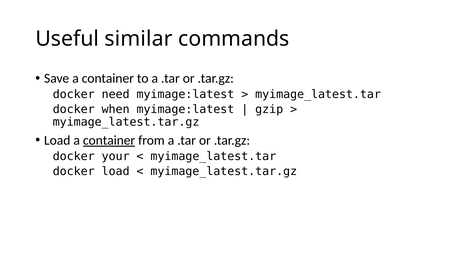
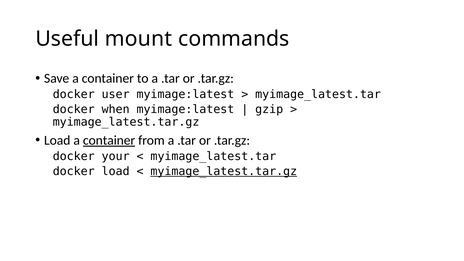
similar: similar -> mount (139, 39)
need: need -> user (116, 94)
myimage_latest.tar.gz underline: none -> present (224, 171)
